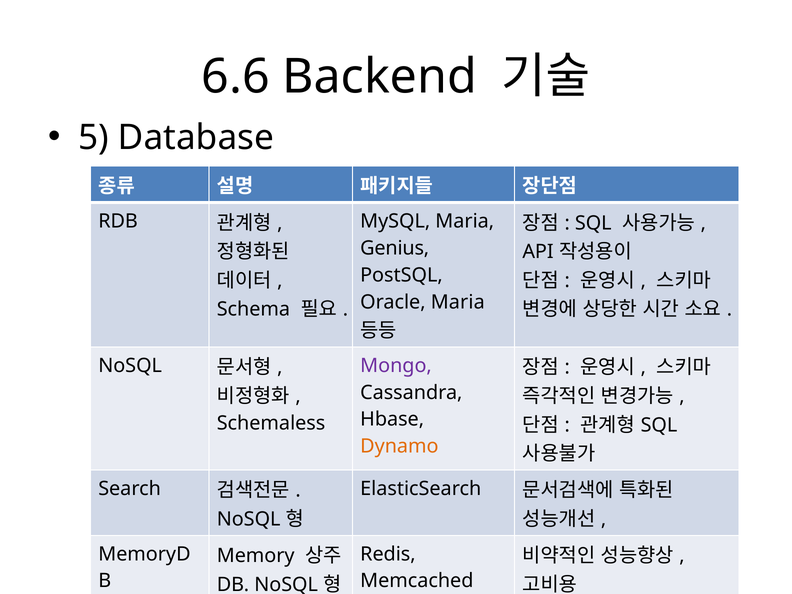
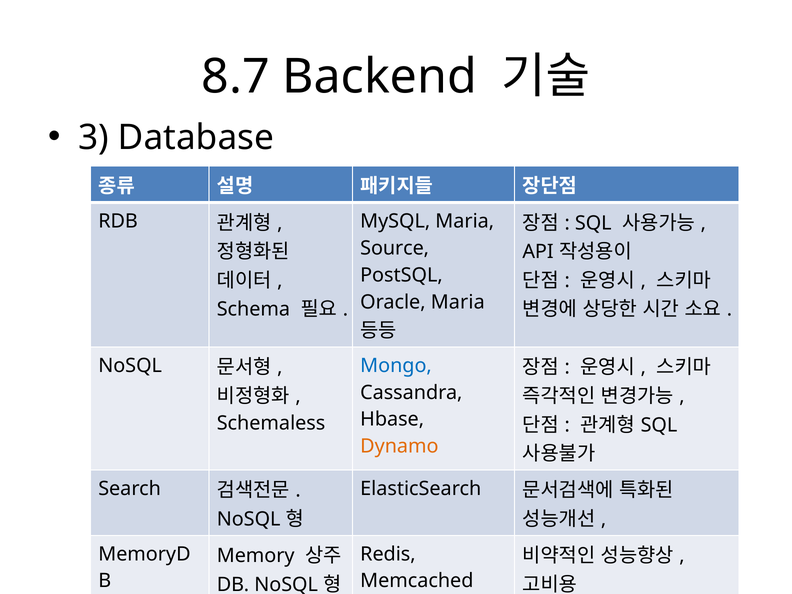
6.6: 6.6 -> 8.7 (236, 77)
5: 5 -> 3 (93, 137)
Genius: Genius -> Source (395, 248)
Mongo colour: purple -> blue (396, 366)
